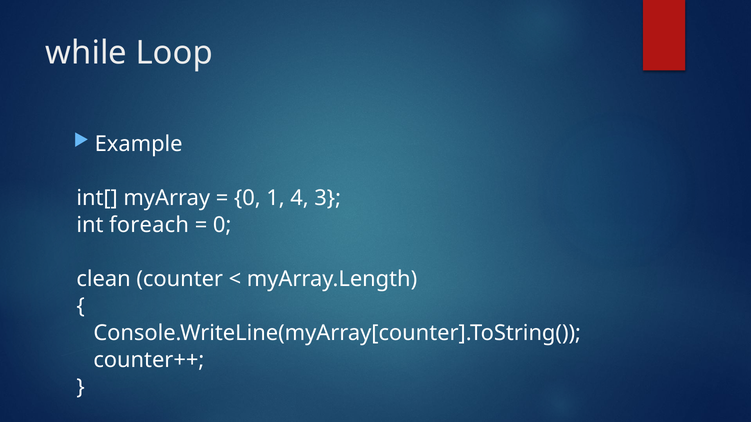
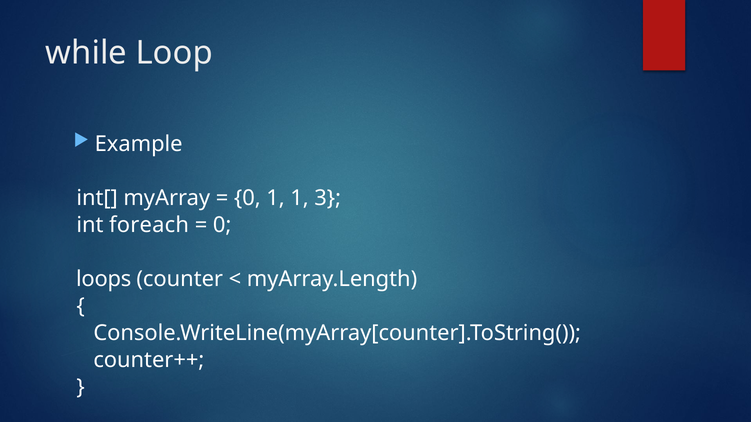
1 4: 4 -> 1 (299, 198)
clean: clean -> loops (104, 279)
